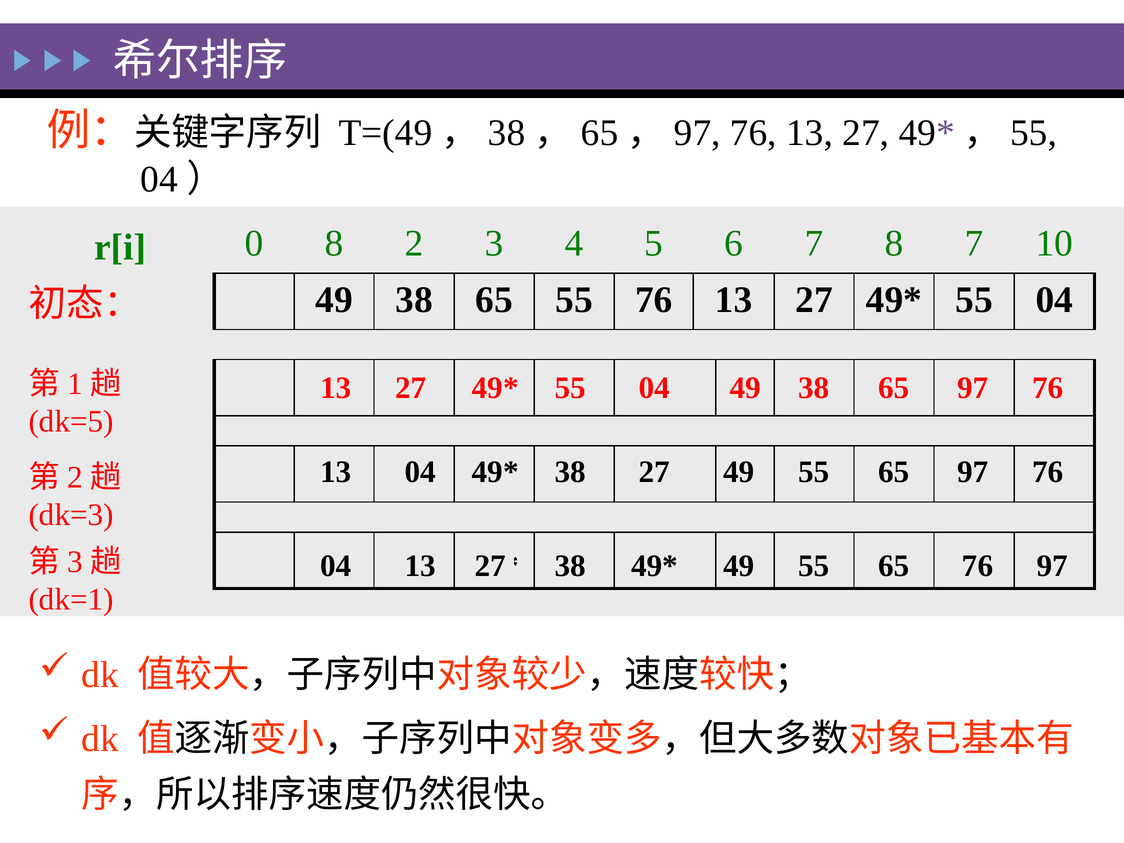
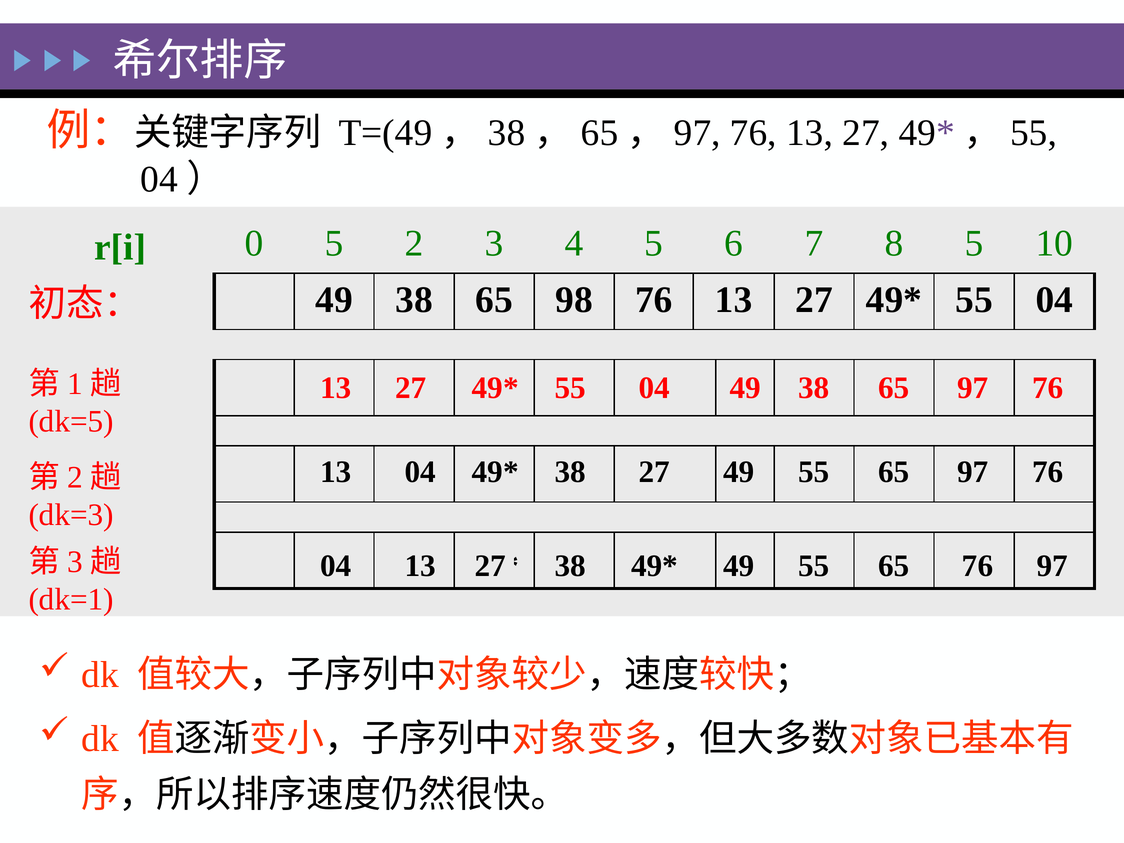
0 8: 8 -> 5 (334, 244)
8 7: 7 -> 5 (974, 244)
65 55: 55 -> 98 (574, 300)
